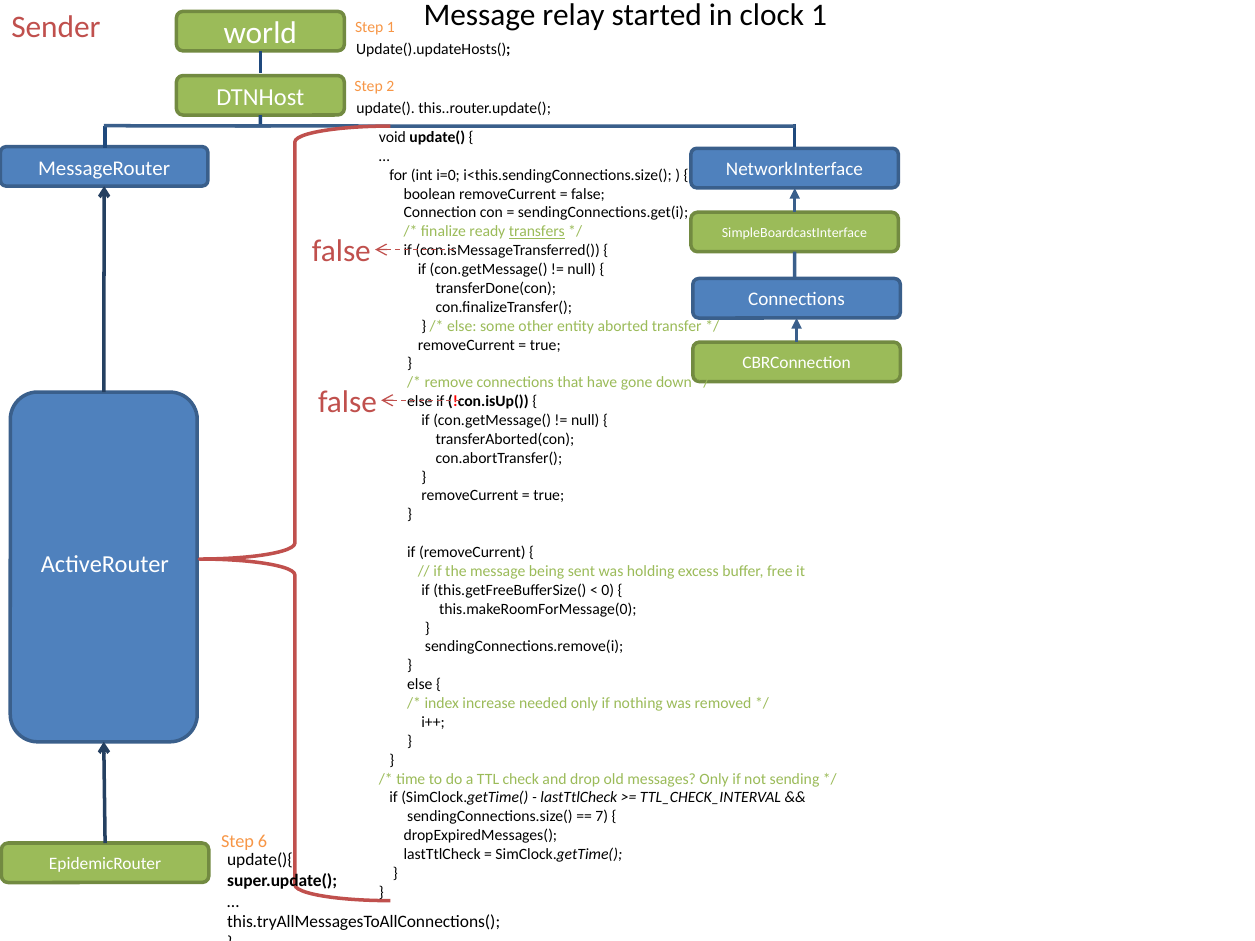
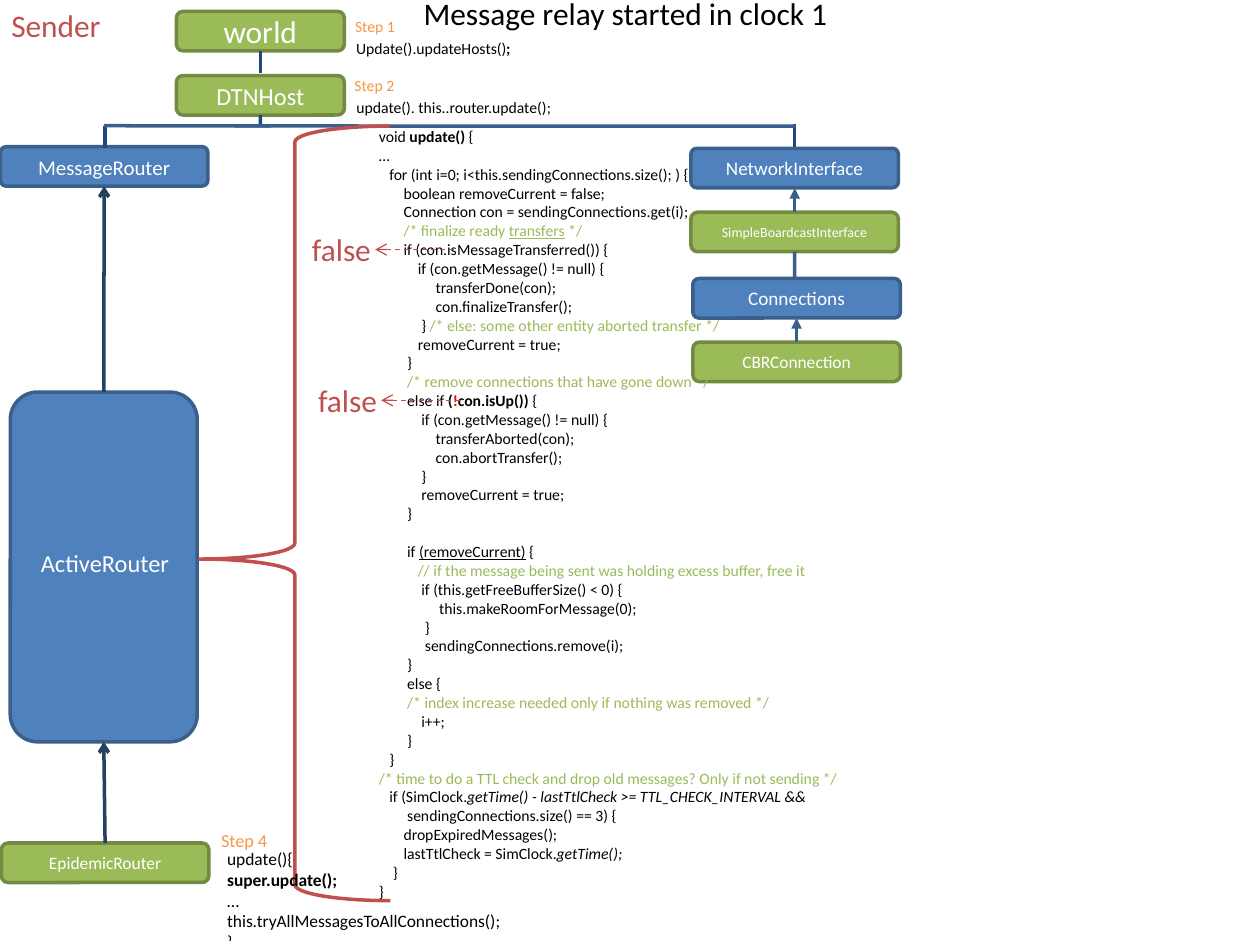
removeCurrent underline: none -> present (472, 553)
7: 7 -> 3 (602, 817)
6: 6 -> 4 (263, 842)
